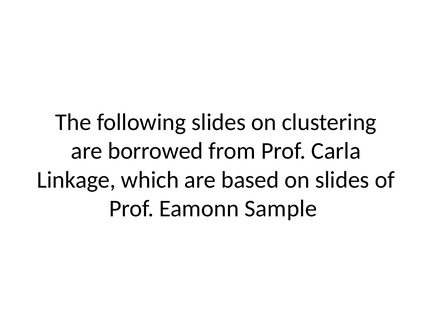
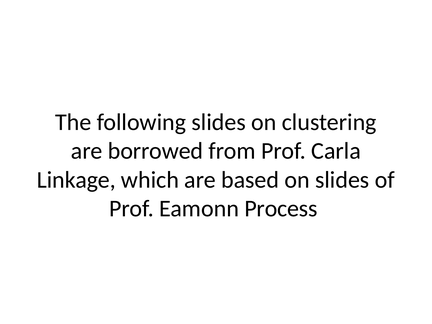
Sample: Sample -> Process (281, 209)
